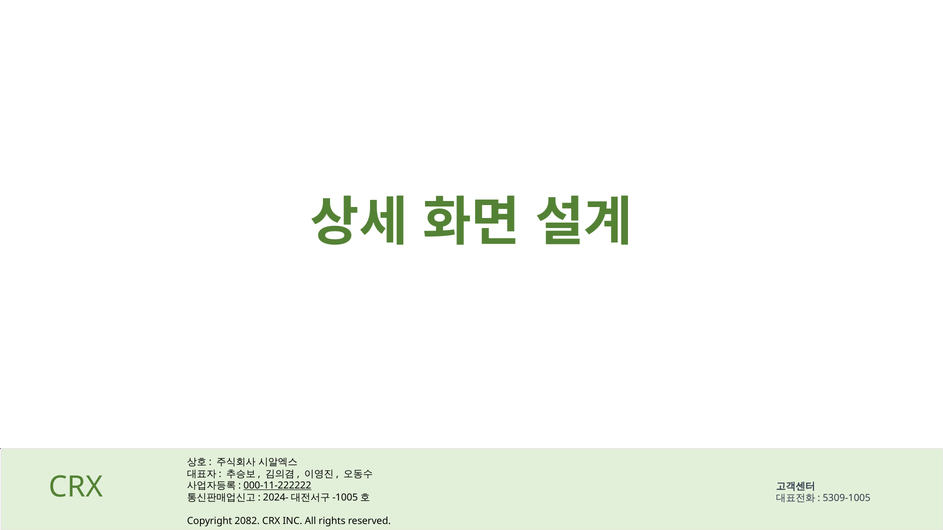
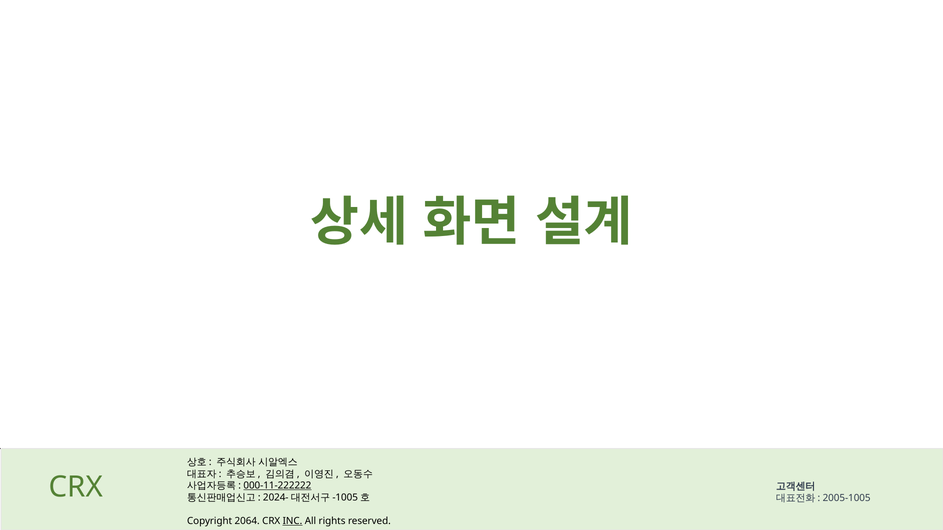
5309-1005: 5309-1005 -> 2005-1005 (847, 498)
2082: 2082 -> 2064 (247, 522)
INC underline: none -> present (292, 522)
